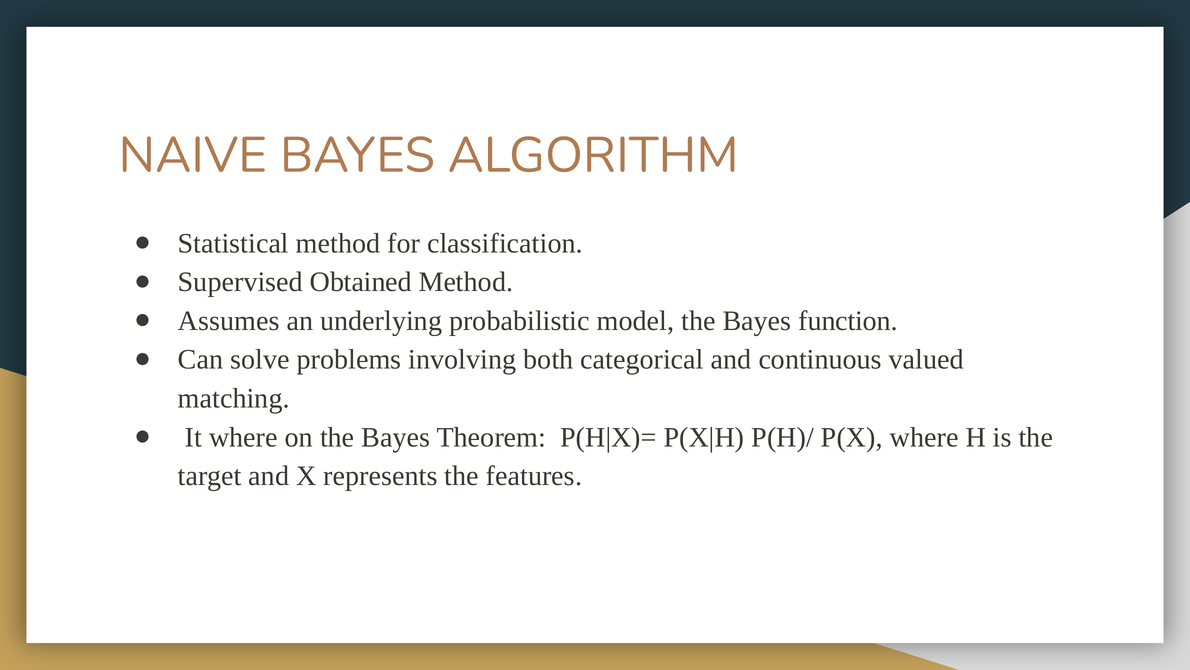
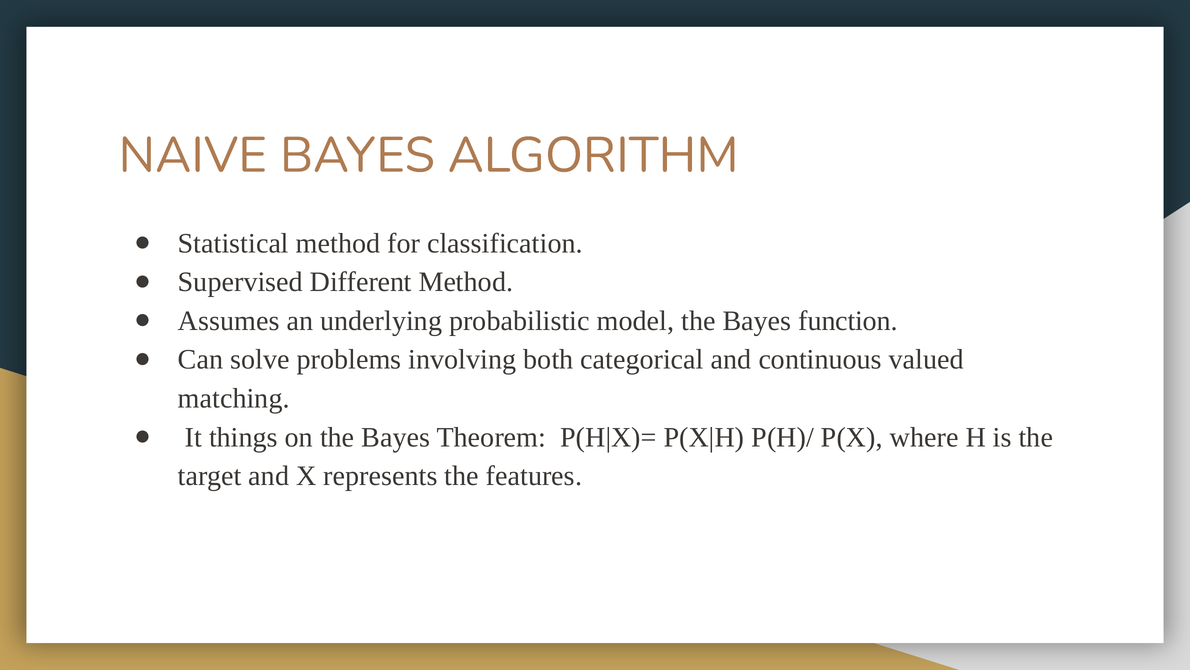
Obtained: Obtained -> Different (361, 282)
It where: where -> things (243, 437)
